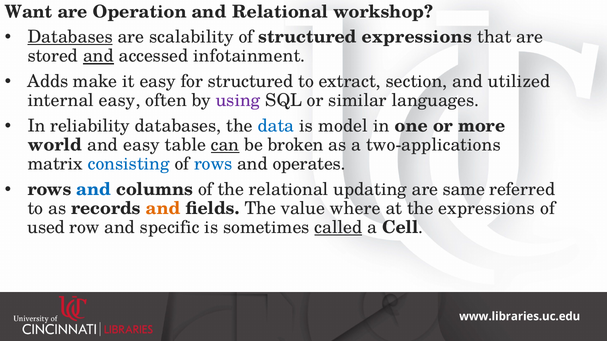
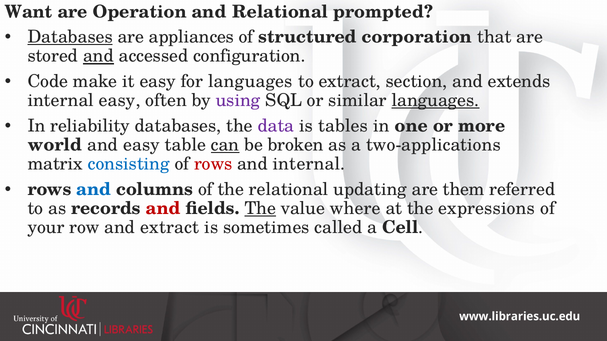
workshop: workshop -> prompted (383, 12)
scalability: scalability -> appliances (191, 37)
structured expressions: expressions -> corporation (417, 37)
infotainment: infotainment -> configuration (249, 56)
Adds: Adds -> Code (48, 82)
for structured: structured -> languages (250, 82)
utilized: utilized -> extends (519, 82)
languages underline: none -> present (436, 101)
data colour: blue -> purple (276, 126)
model: model -> tables (343, 126)
rows colour: blue -> red (213, 164)
and operates: operates -> internal (309, 164)
same: same -> them (464, 190)
and colour: orange -> red (163, 209)
The underline: none -> present (260, 209)
used: used -> your (46, 228)
and specific: specific -> extract (170, 228)
called underline: present -> none (338, 228)
